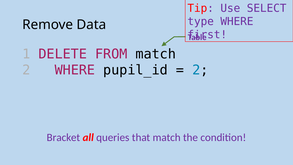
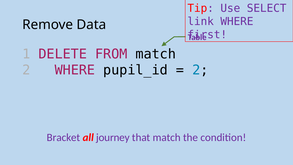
type: type -> link (201, 21)
queries: queries -> journey (113, 137)
